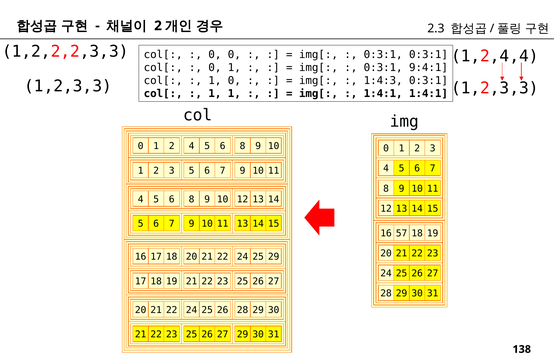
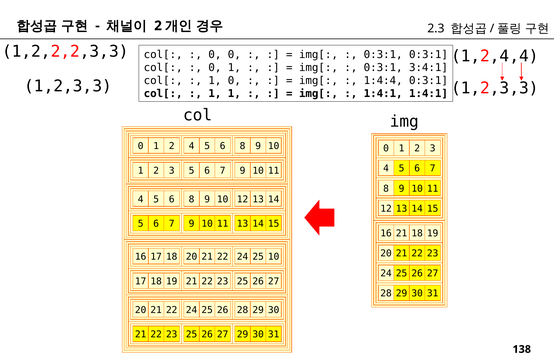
9:4:1: 9:4:1 -> 3:4:1 (428, 68)
1:4:3: 1:4:3 -> 1:4:4 (383, 81)
16 57: 57 -> 21 (402, 233)
25 29: 29 -> 10 (274, 257)
